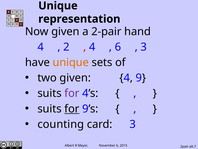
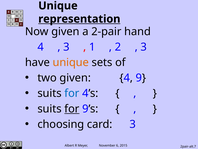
representation underline: none -> present (79, 19)
4: 4 -> 1 (92, 47)
6: 6 -> 2 (118, 47)
2: 2 -> 3 (66, 47)
for colour: purple -> blue (72, 93)
counting: counting -> choosing (61, 124)
